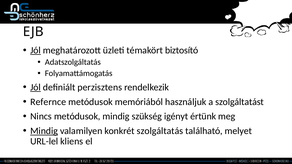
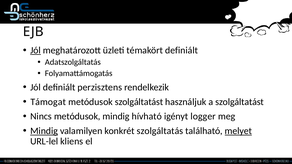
témakört biztosító: biztosító -> definiált (182, 50)
Jól underline: present -> none (36, 87)
Refernce: Refernce -> Támogat (48, 102)
metódusok memóriából: memóriából -> szolgáltatást (139, 102)
szükség: szükség -> hívható (147, 117)
értünk: értünk -> logger (203, 117)
melyet underline: none -> present (238, 131)
